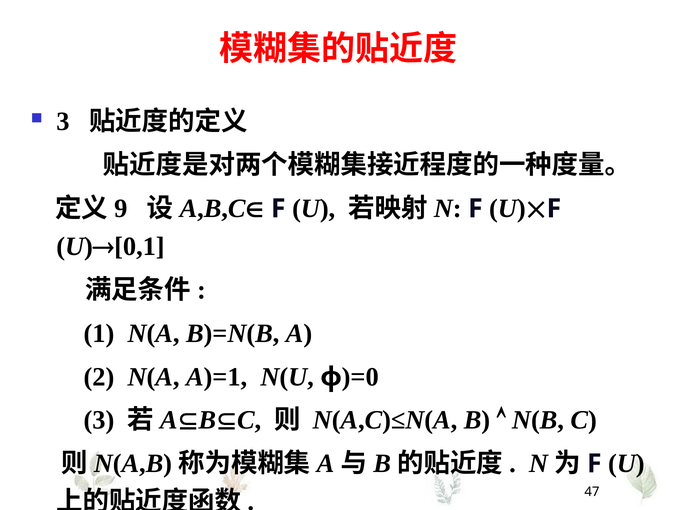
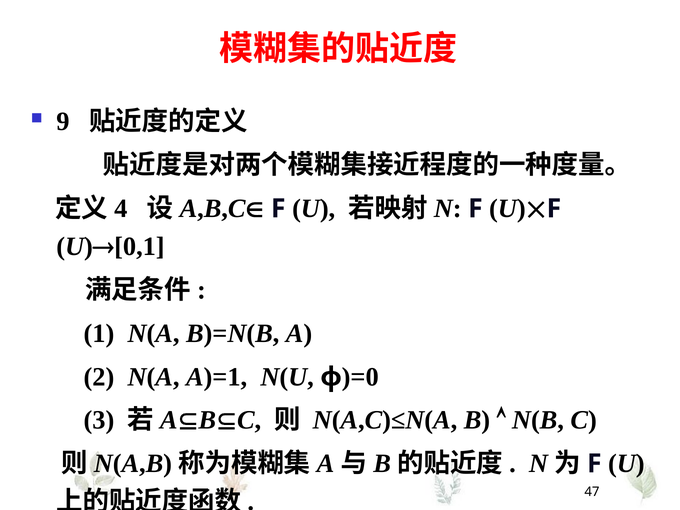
3: 3 -> 9 (63, 122)
9: 9 -> 4 (121, 209)
